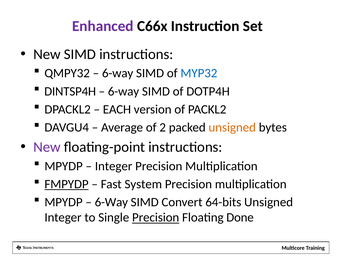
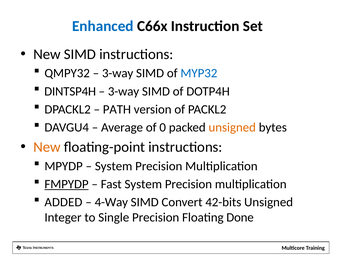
Enhanced colour: purple -> blue (103, 26)
6-way: 6-way -> 3-way (118, 73)
6-way: 6-way -> 3-way (124, 91)
EACH: EACH -> PATH (117, 110)
2: 2 -> 0 (163, 128)
New colour: purple -> orange (47, 147)
Integer: Integer -> System (114, 166)
MPYDP: MPYDP -> ADDED (63, 203)
6-Way: 6-Way -> 4-Way (111, 203)
64-bits: 64-bits -> 42-bits (223, 203)
Precision underline: present -> none (156, 218)
